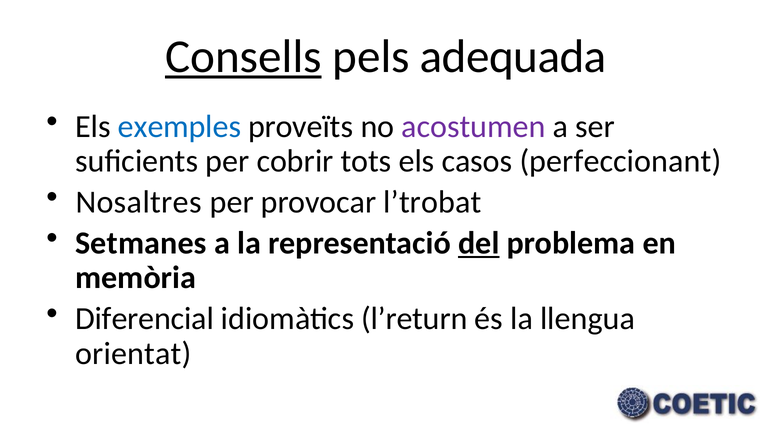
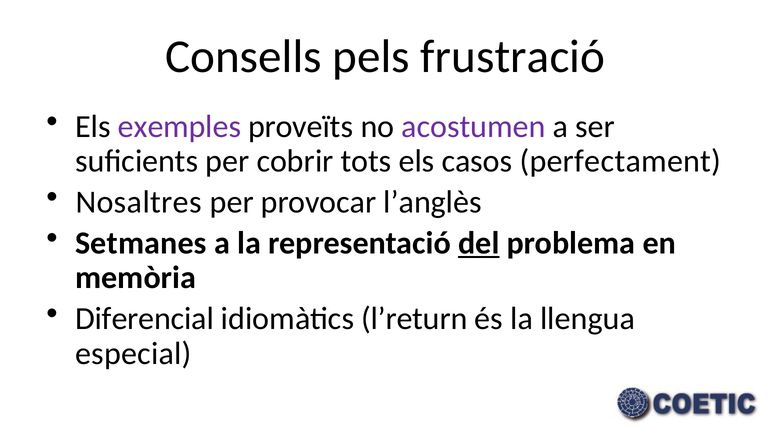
Consells underline: present -> none (243, 57)
adequada: adequada -> frustració (513, 57)
exemples colour: blue -> purple (180, 127)
perfeccionant: perfeccionant -> perfectament (620, 161)
l’trobat: l’trobat -> l’anglès (433, 202)
orientat: orientat -> especial (133, 353)
